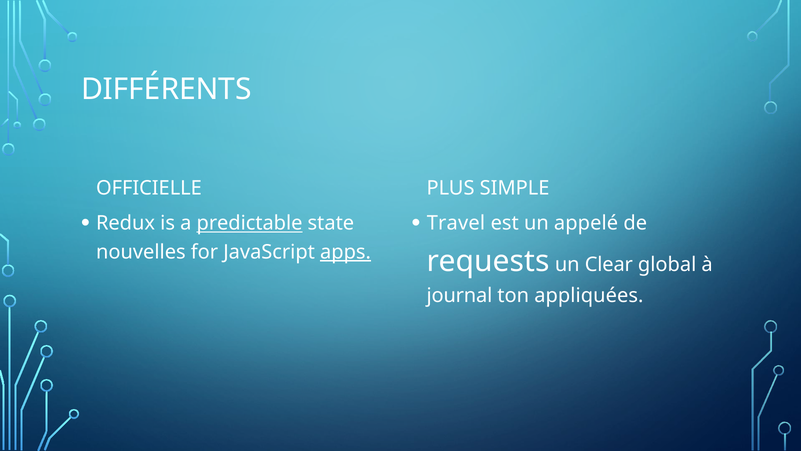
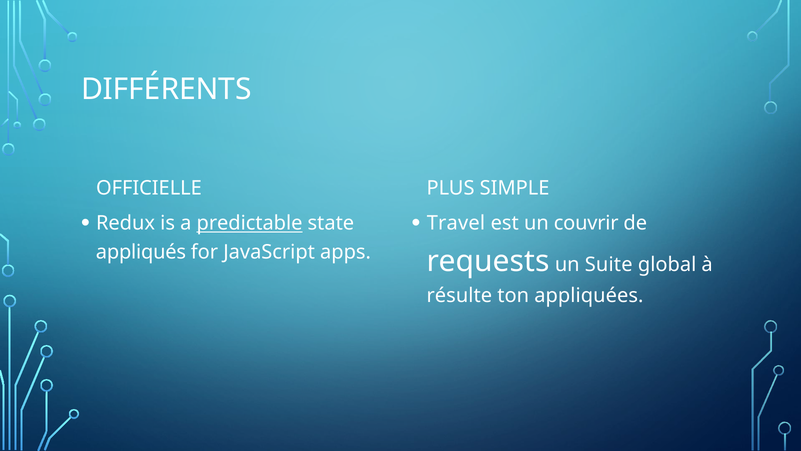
appelé: appelé -> couvrir (586, 223)
nouvelles: nouvelles -> appliqués (141, 252)
apps underline: present -> none (346, 252)
Clear: Clear -> Suite (609, 264)
journal: journal -> résulte (459, 295)
